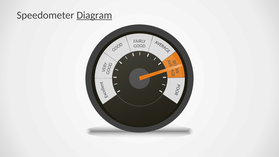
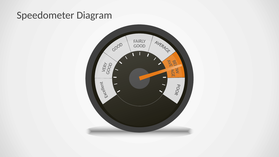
Diagram underline: present -> none (94, 15)
